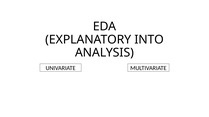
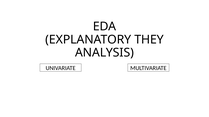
INTO: INTO -> THEY (149, 40)
